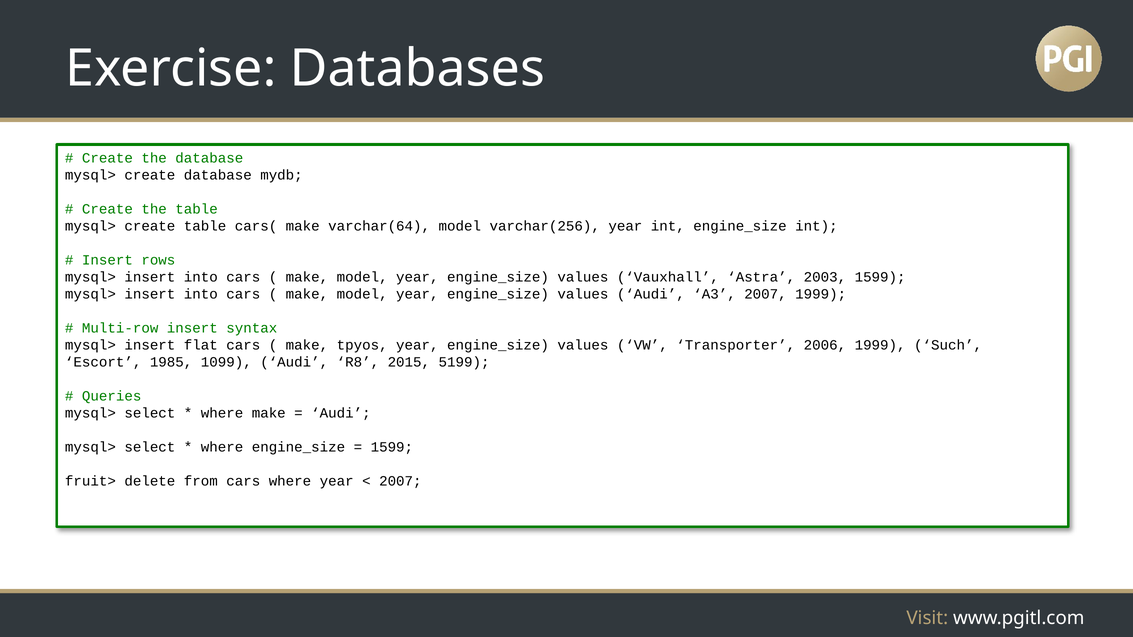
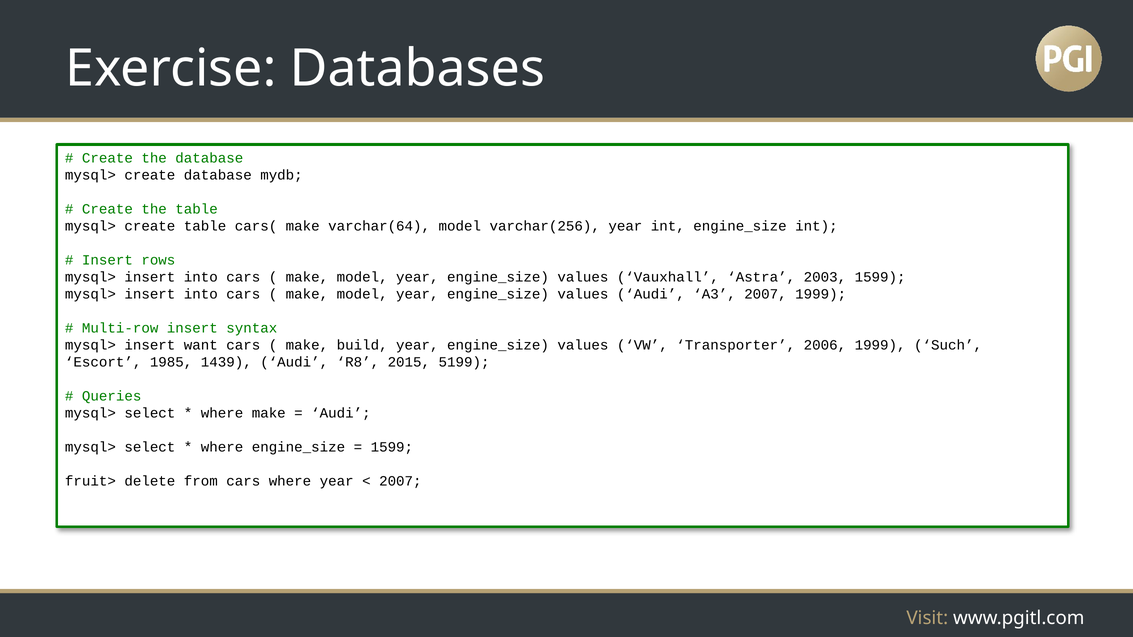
flat: flat -> want (201, 345)
tpyos: tpyos -> build (362, 345)
1099: 1099 -> 1439 (226, 362)
